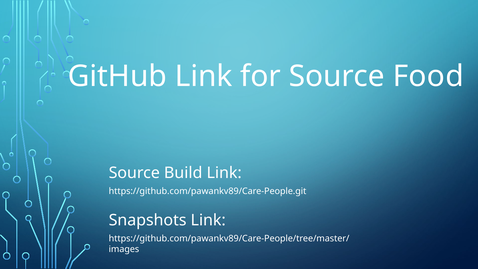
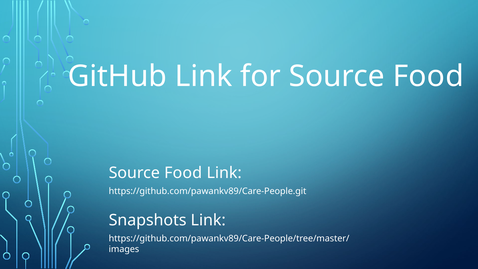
Build: Build -> Food (183, 173)
